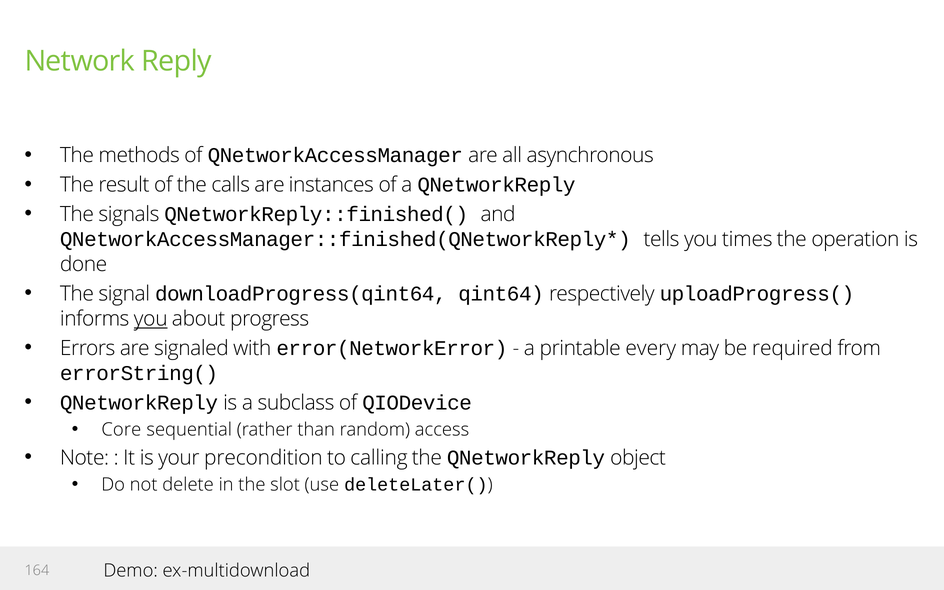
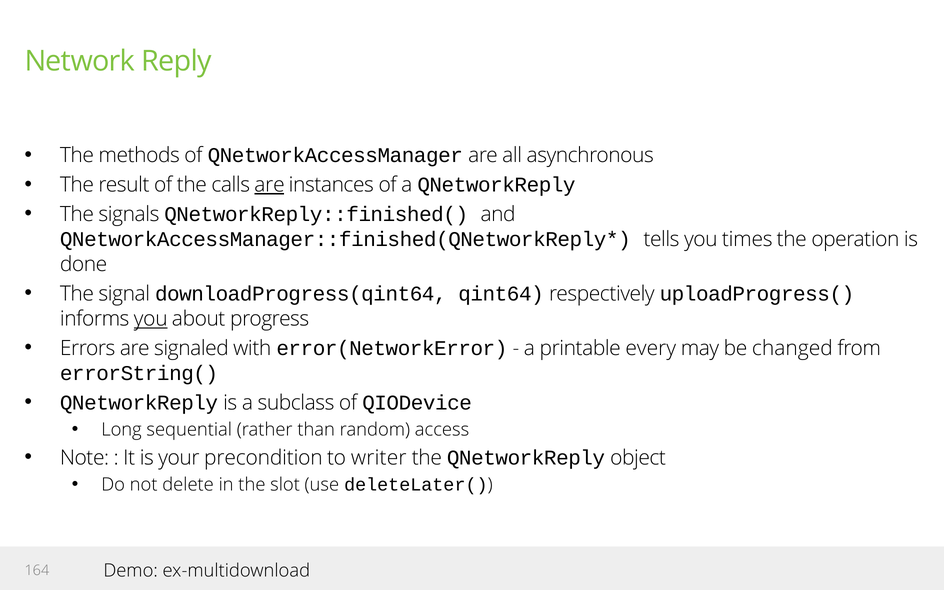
are underline: none -> present (270, 185)
required: required -> changed (792, 348)
Core: Core -> Long (121, 430)
calling: calling -> writer (379, 458)
